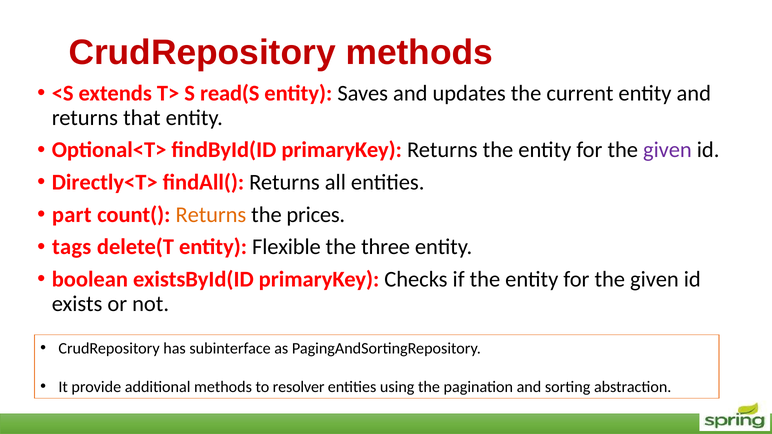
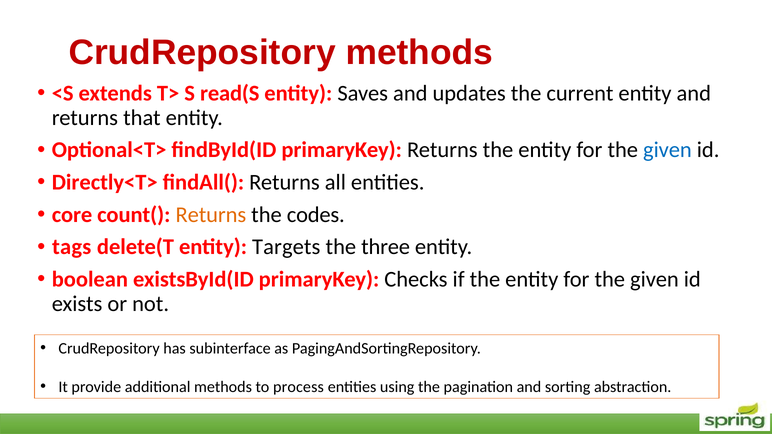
given colour: purple -> blue (667, 150)
part: part -> core (72, 215)
prices: prices -> codes (316, 215)
Flexible: Flexible -> Targets (286, 247)
resolver: resolver -> process (298, 387)
